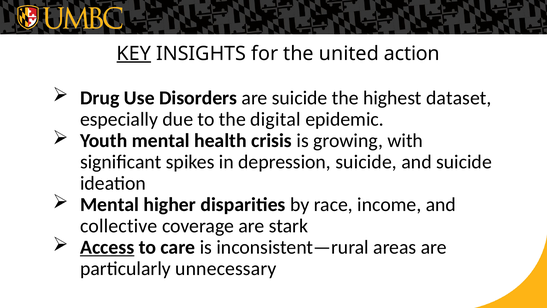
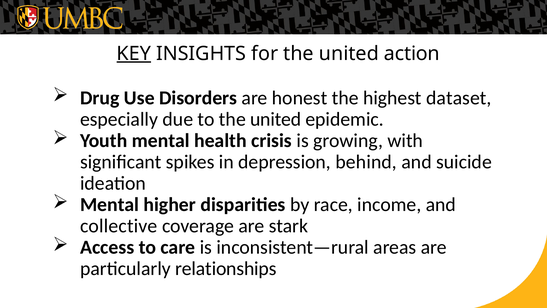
are suicide: suicide -> honest (300, 98)
to the digital: digital -> united (276, 119)
depression suicide: suicide -> behind (366, 162)
Access underline: present -> none (107, 247)
unnecessary: unnecessary -> relationships (226, 268)
